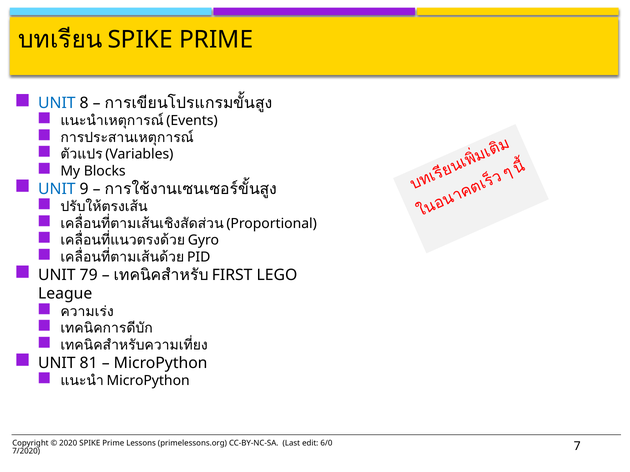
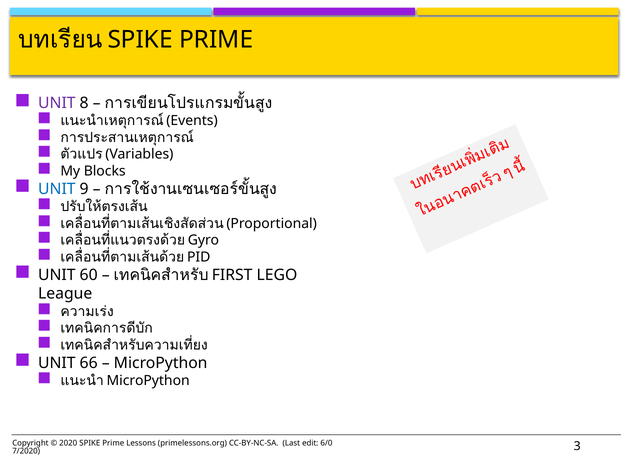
UNIT colour: blue -> purple (57, 103)
79: 79 -> 60 (89, 275)
81: 81 -> 66 (89, 363)
7: 7 -> 3 (577, 447)
